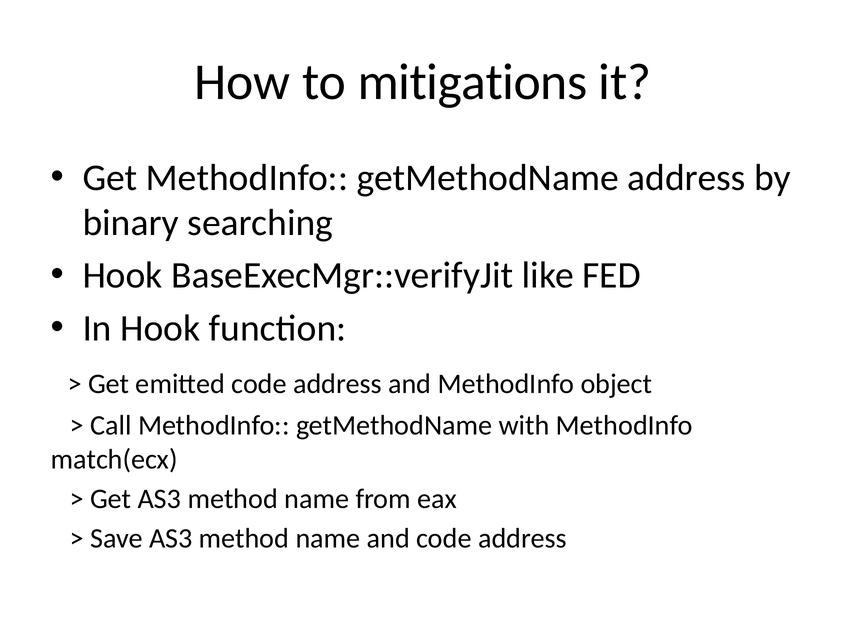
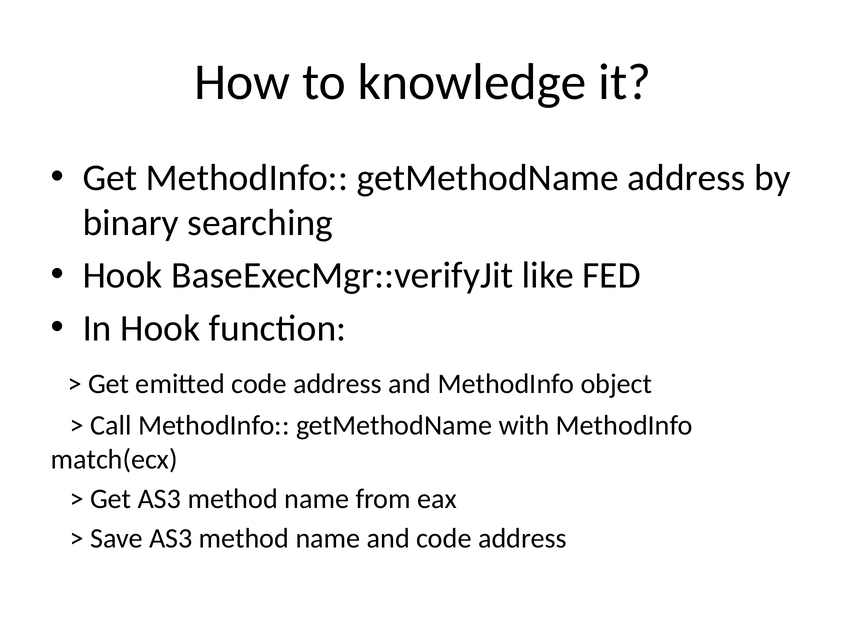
mitigations: mitigations -> knowledge (472, 82)
